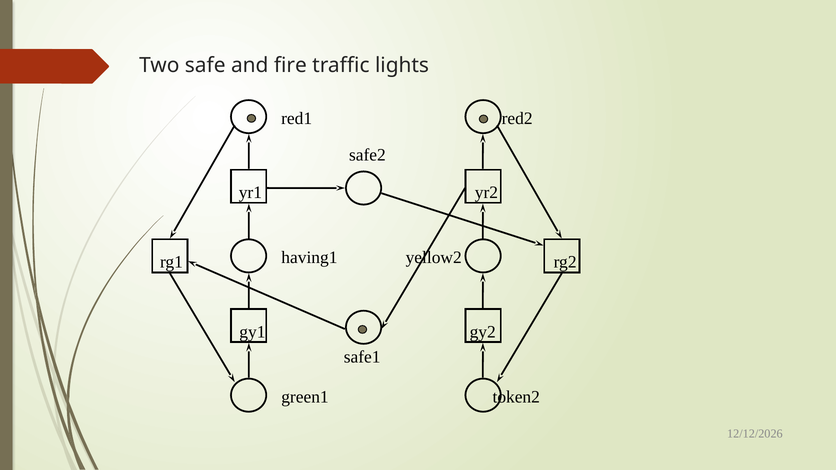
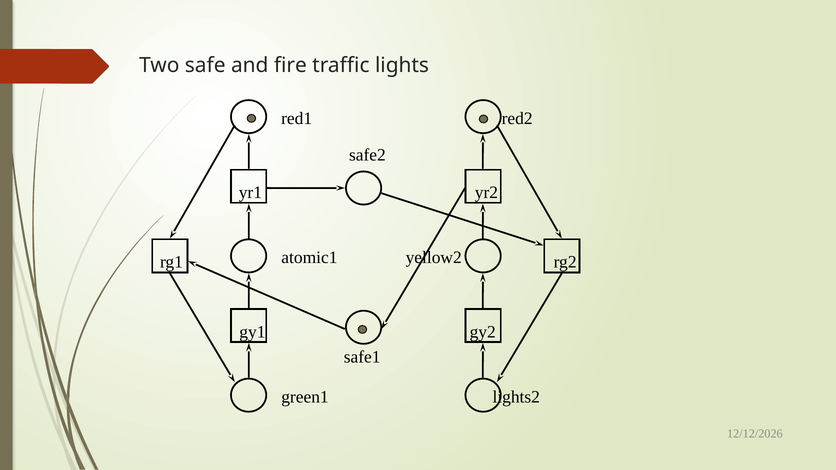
having1: having1 -> atomic1 (309, 258)
token2: token2 -> lights2 (516, 397)
